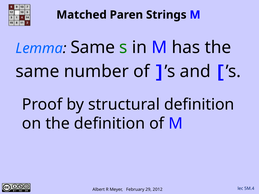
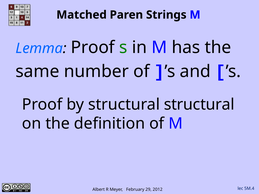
Lemma Same: Same -> Proof (93, 47)
structural definition: definition -> structural (199, 105)
